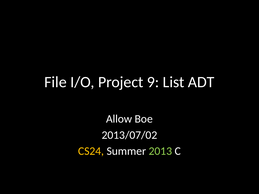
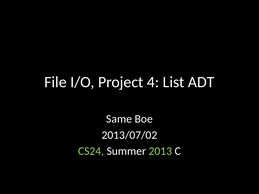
9: 9 -> 4 (153, 82)
Allow: Allow -> Same (119, 119)
CS24 colour: yellow -> light green (91, 151)
